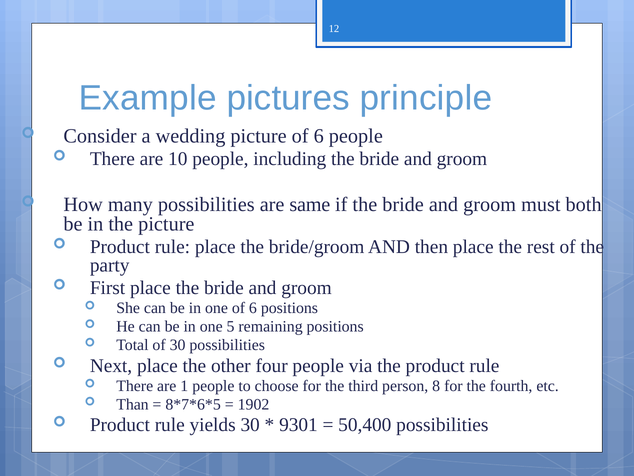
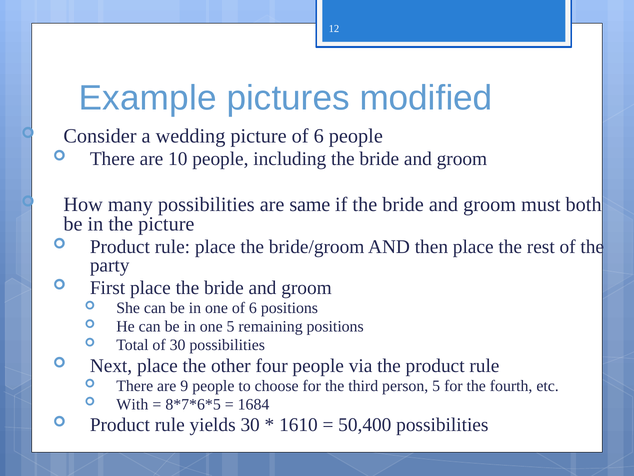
principle: principle -> modified (426, 98)
1: 1 -> 9 (184, 386)
person 8: 8 -> 5 (436, 386)
Than: Than -> With (132, 404)
1902: 1902 -> 1684 (254, 404)
9301: 9301 -> 1610 (298, 425)
